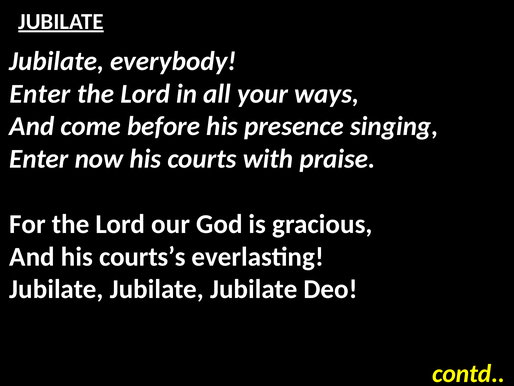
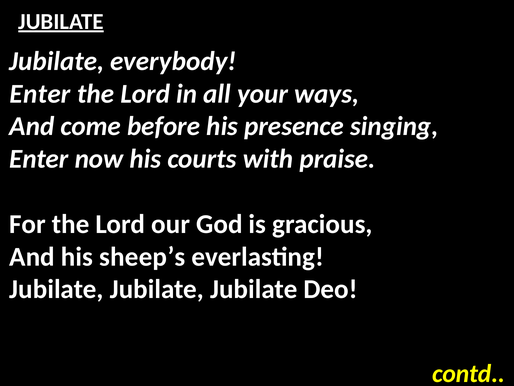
courts’s: courts’s -> sheep’s (142, 256)
